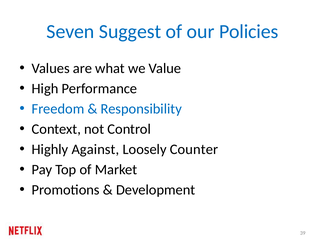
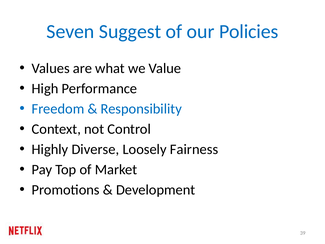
Against: Against -> Diverse (95, 149)
Counter: Counter -> Fairness (194, 149)
